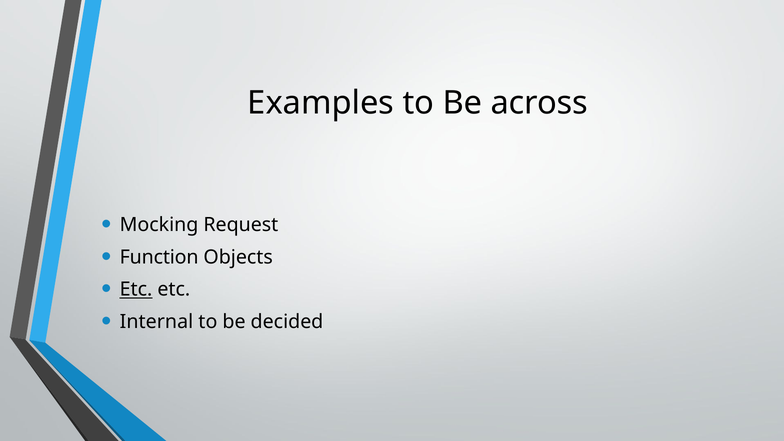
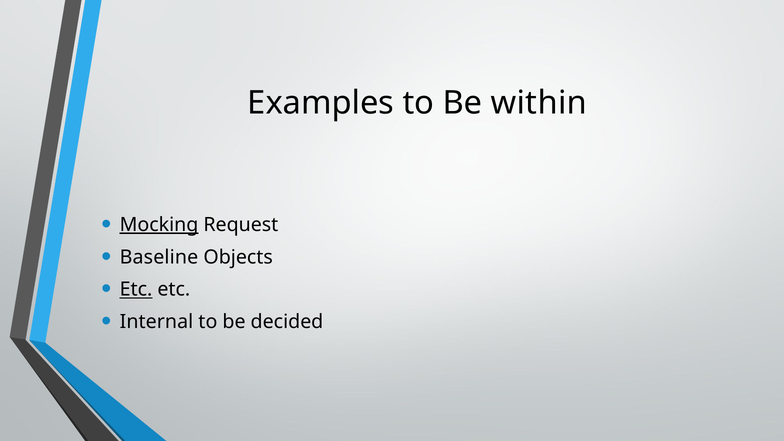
across: across -> within (539, 103)
Mocking underline: none -> present (159, 225)
Function: Function -> Baseline (159, 257)
